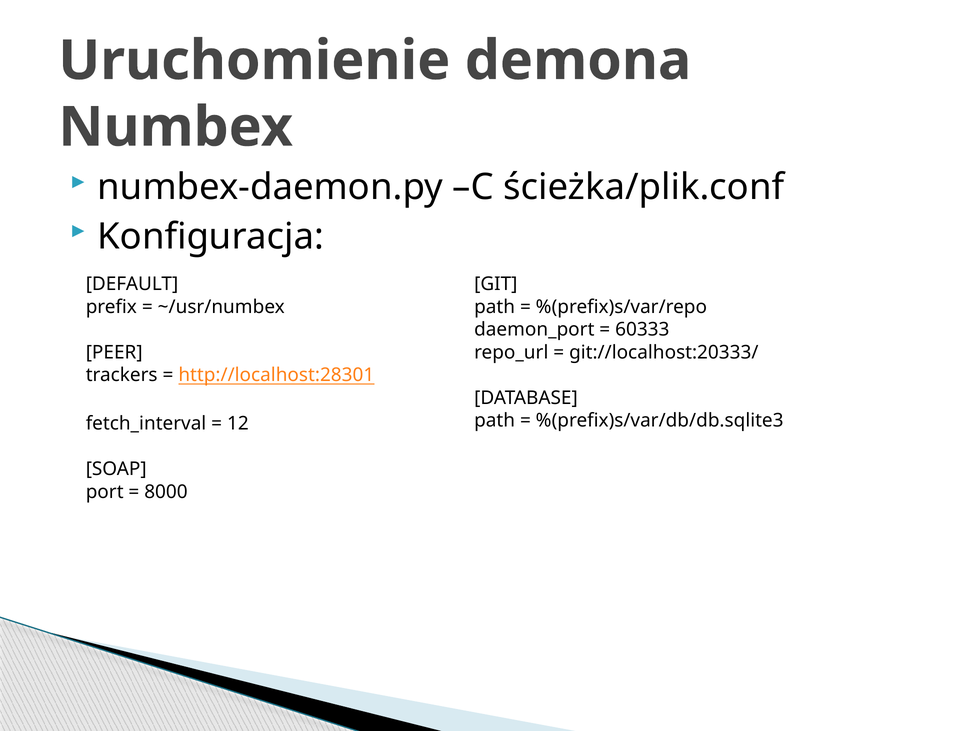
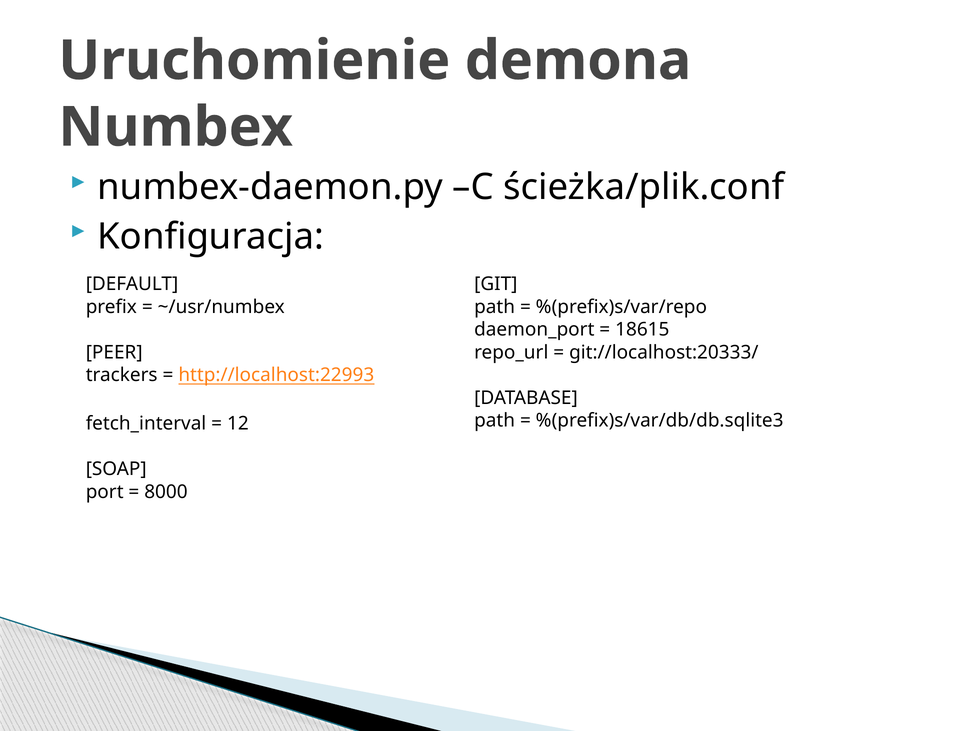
60333: 60333 -> 18615 (642, 330)
http://localhost:28301: http://localhost:28301 -> http://localhost:22993 (276, 375)
